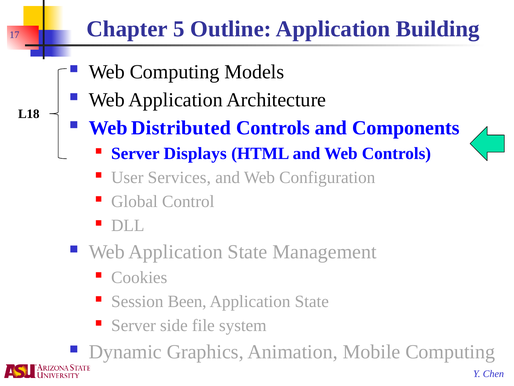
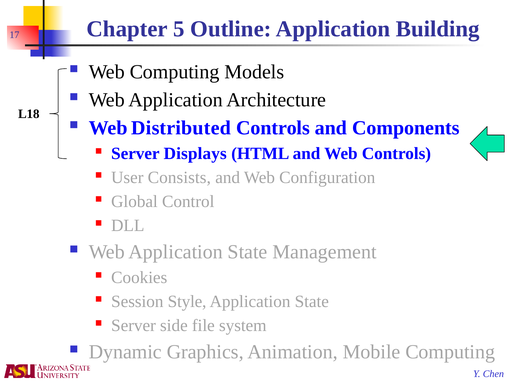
Services: Services -> Consists (179, 177)
Been: Been -> Style (187, 301)
